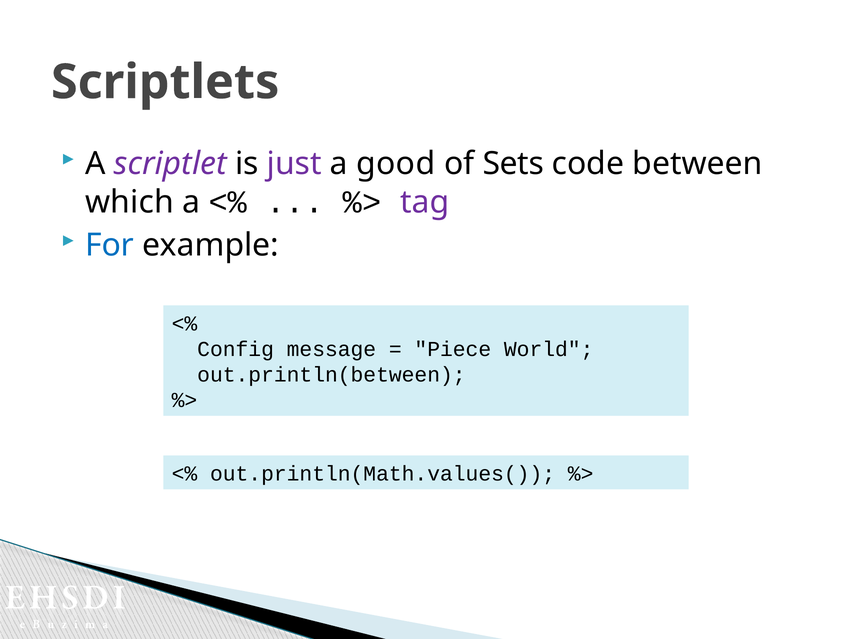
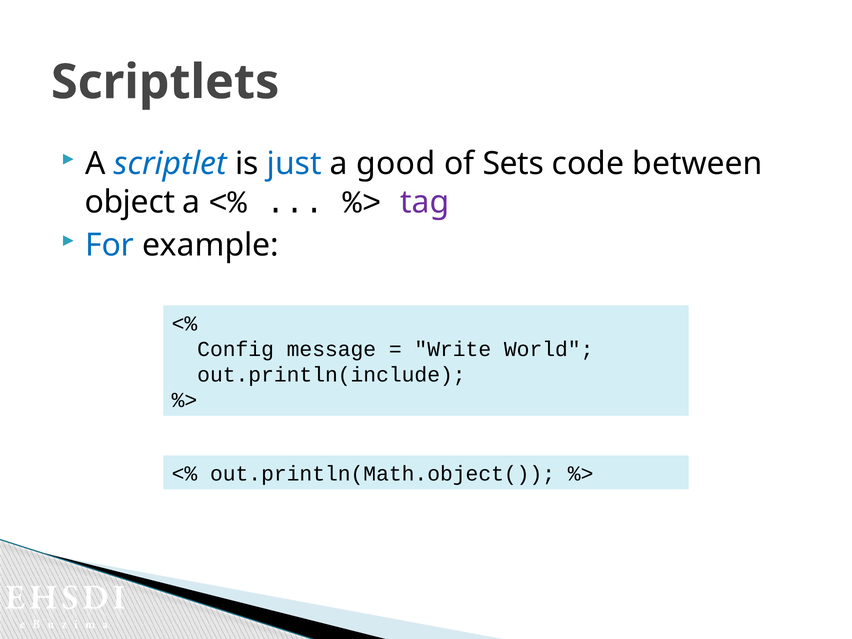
scriptlet colour: purple -> blue (170, 164)
just colour: purple -> blue (294, 164)
which: which -> object (130, 202)
Piece: Piece -> Write (453, 349)
out.println(between: out.println(between -> out.println(include (331, 375)
out.println(Math.values(: out.println(Math.values( -> out.println(Math.object( (383, 474)
